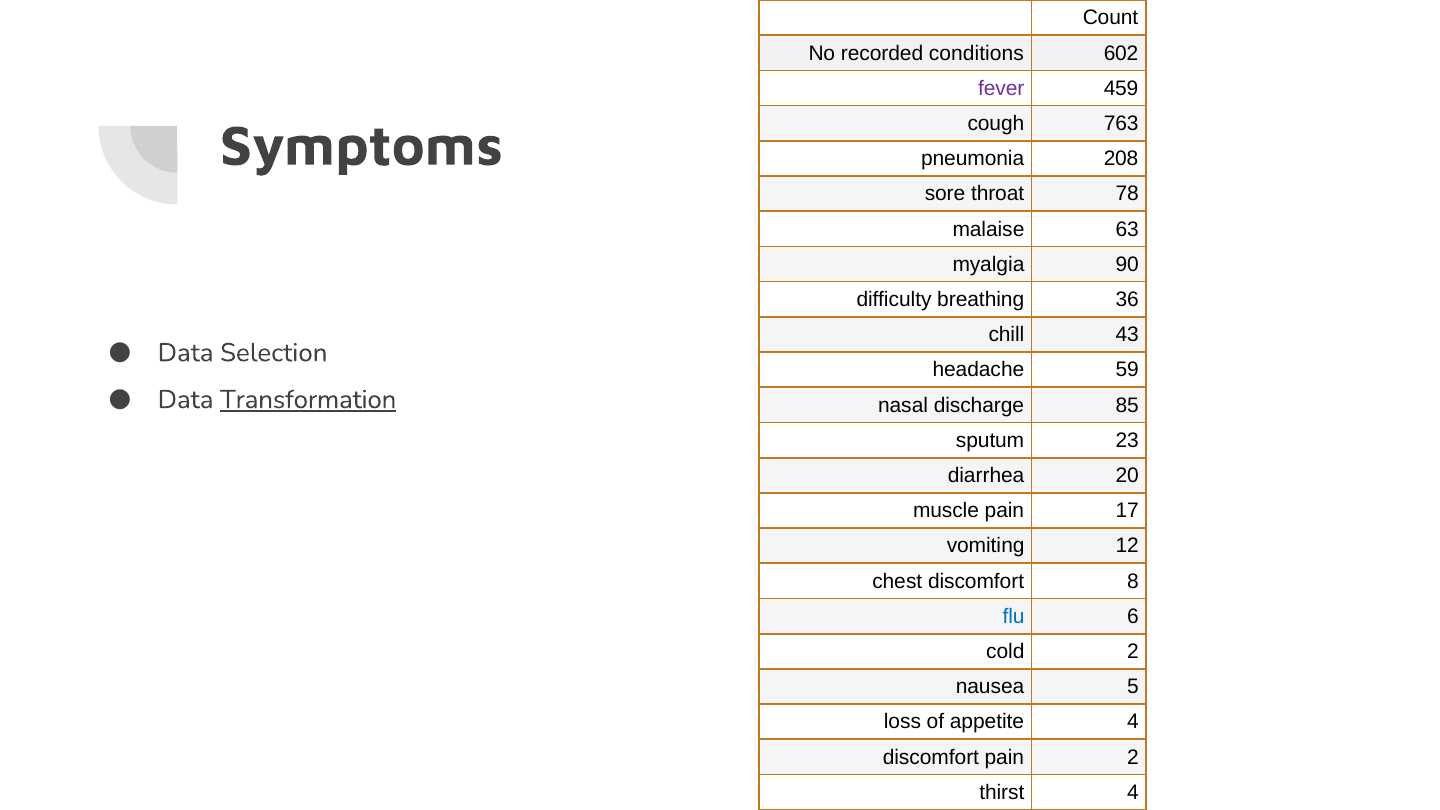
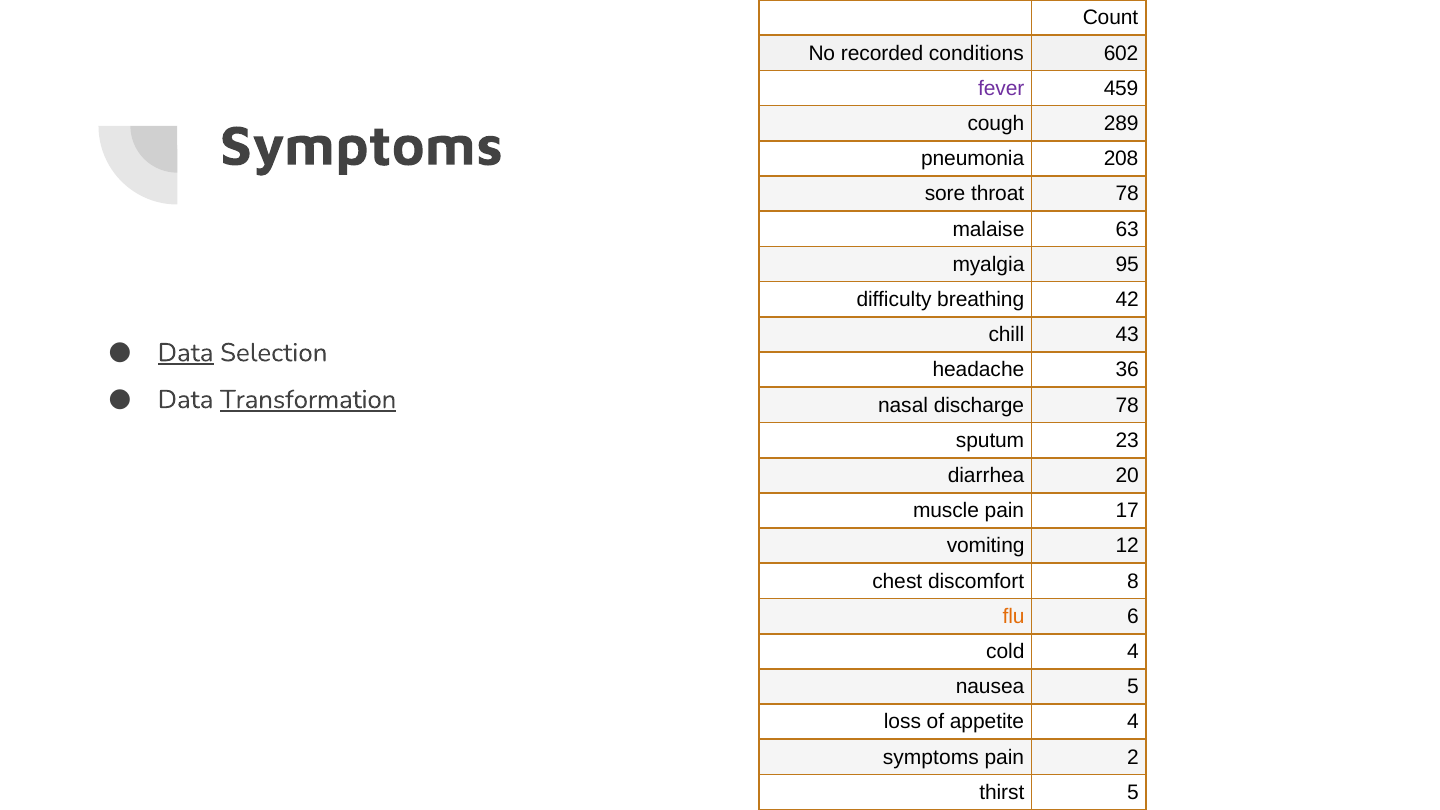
763: 763 -> 289 (1121, 124)
90: 90 -> 95 (1127, 264)
36: 36 -> 42 (1127, 300)
Data underline: none -> present (186, 353)
59: 59 -> 36 (1127, 370)
discharge 85: 85 -> 78 (1127, 405)
flu colour: blue -> orange (1014, 616)
cold 2: 2 -> 4 (1133, 652)
discomfort: discomfort -> symptoms (931, 757)
thirst 4: 4 -> 5 (1133, 793)
